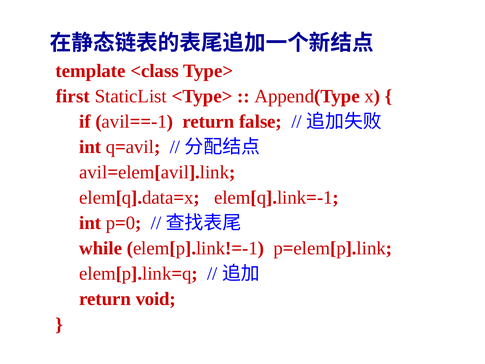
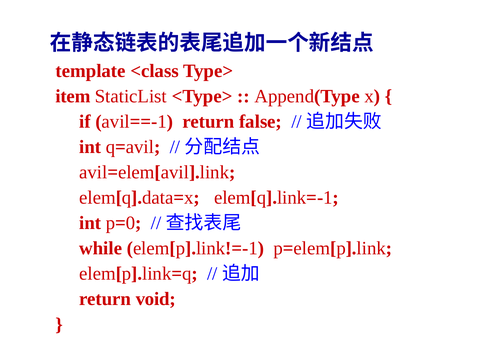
first: first -> item (73, 96)
